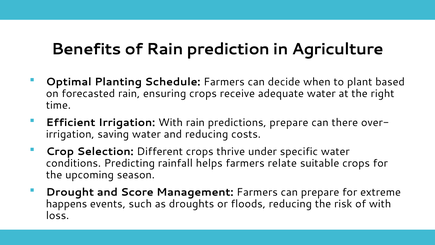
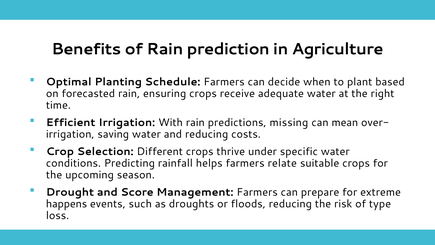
predictions prepare: prepare -> missing (289, 122)
there: there -> mean (345, 122)
of with: with -> type (380, 204)
